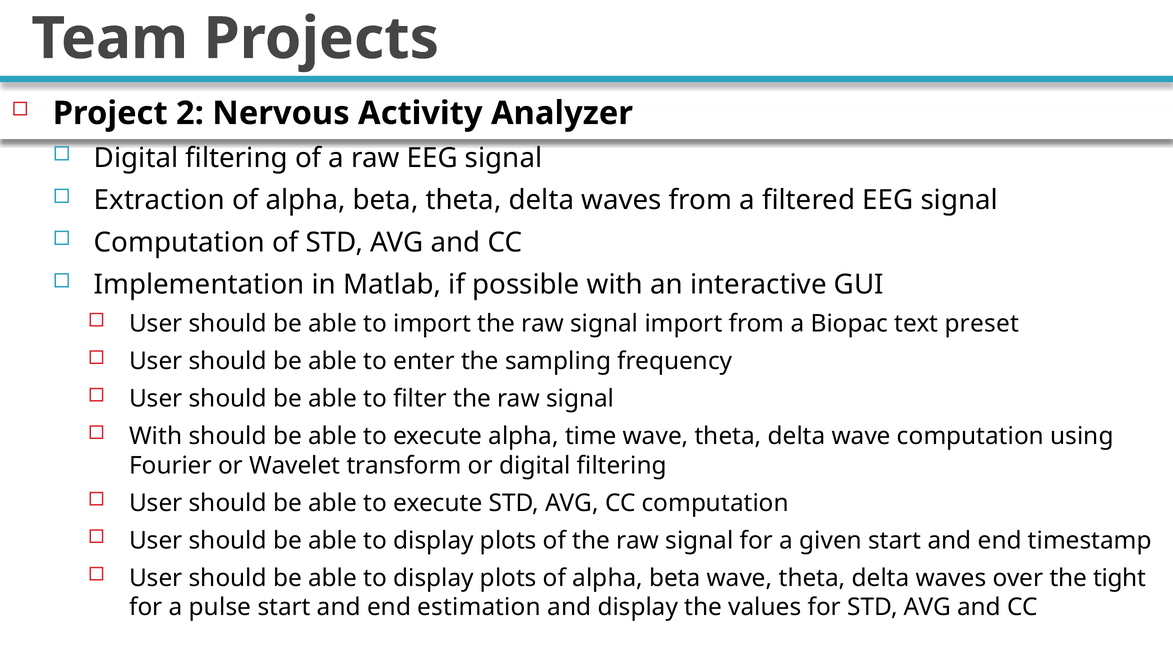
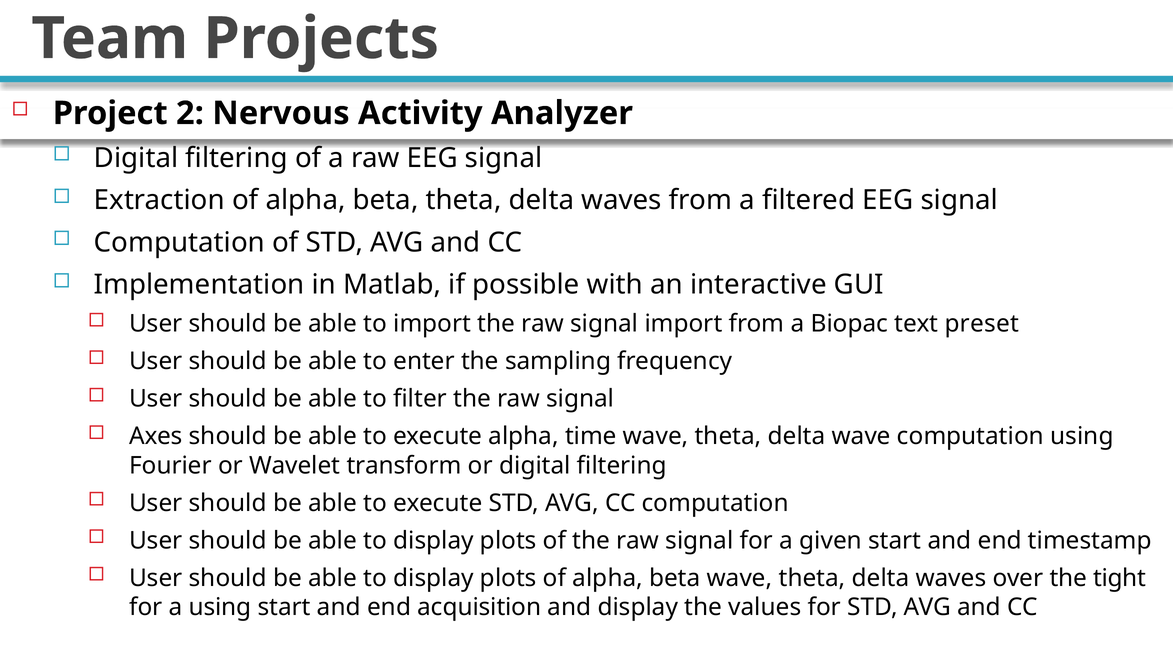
With: With -> Axes (156, 436)
a pulse: pulse -> using (220, 607)
estimation: estimation -> acquisition (479, 607)
